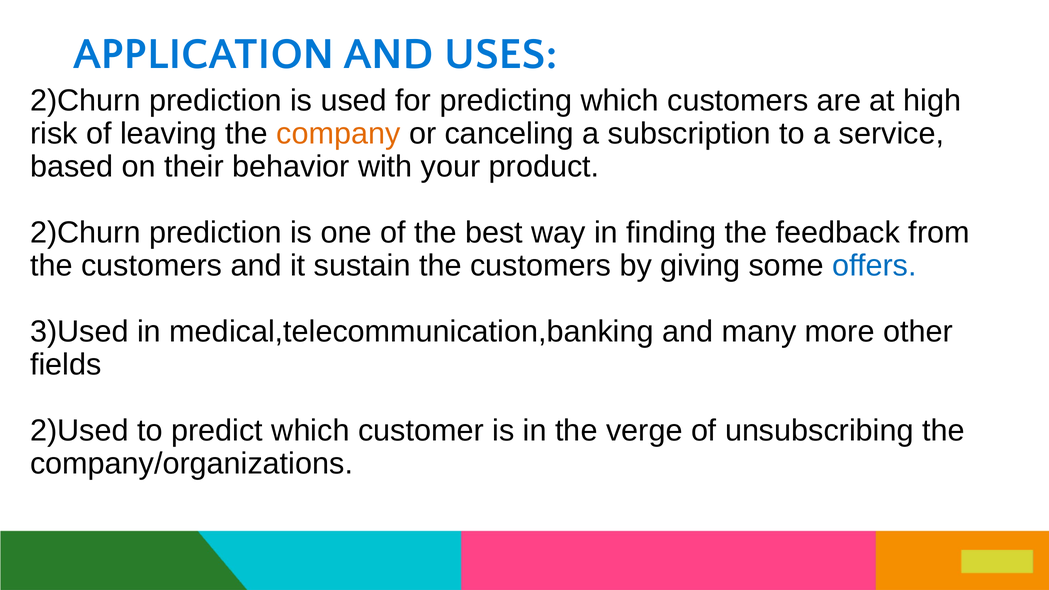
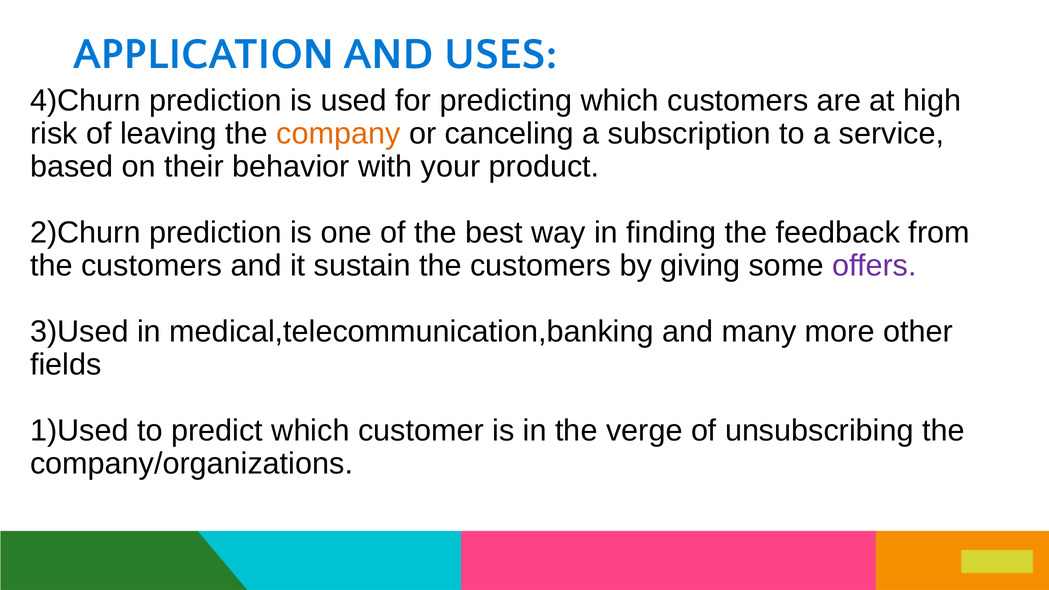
2)Churn: 2)Churn -> 4)Churn (85, 100)
offers colour: blue -> purple (874, 266)
2)Used: 2)Used -> 1)Used (79, 431)
